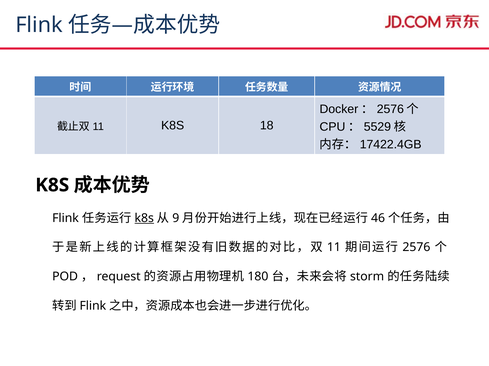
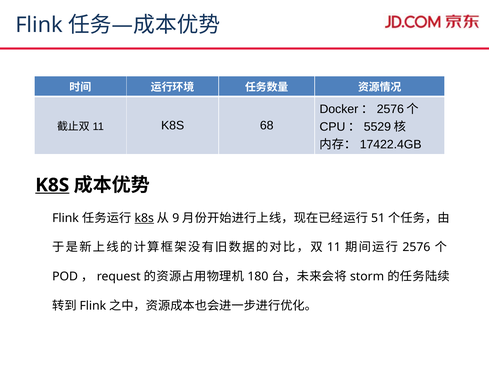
18: 18 -> 68 (267, 126)
K8S underline: none -> present (52, 185)
46: 46 -> 51 (378, 218)
